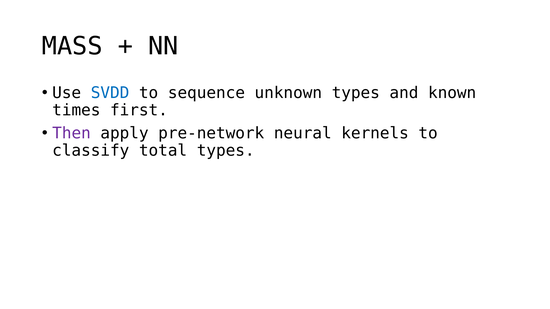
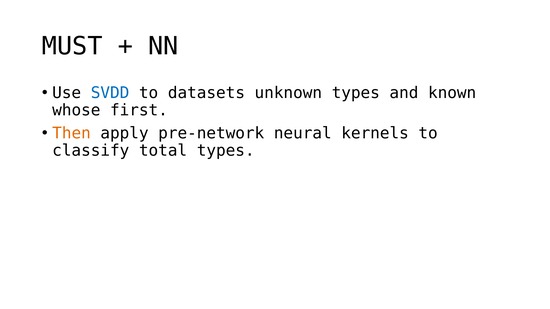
MASS: MASS -> MUST (72, 46)
sequence: sequence -> datasets (206, 93)
times: times -> whose (76, 110)
Then colour: purple -> orange (72, 133)
